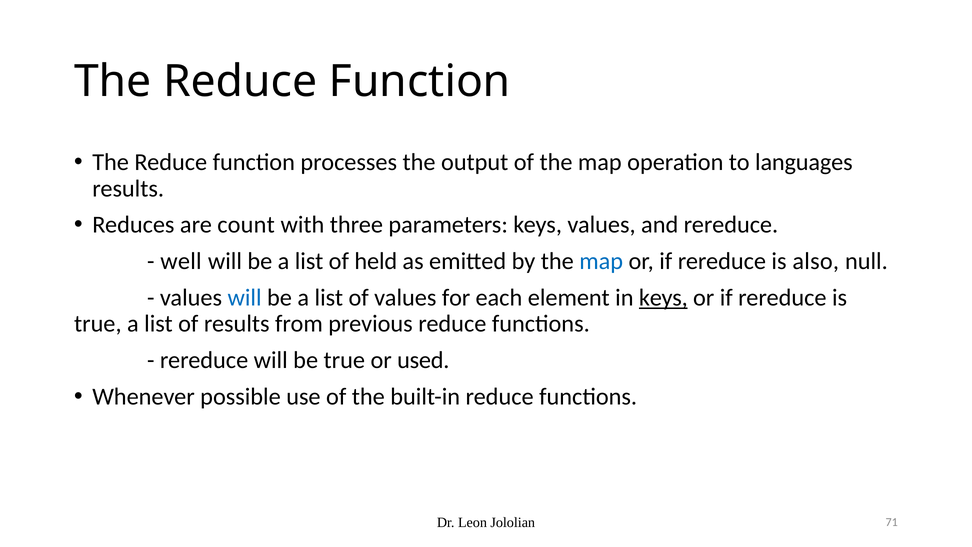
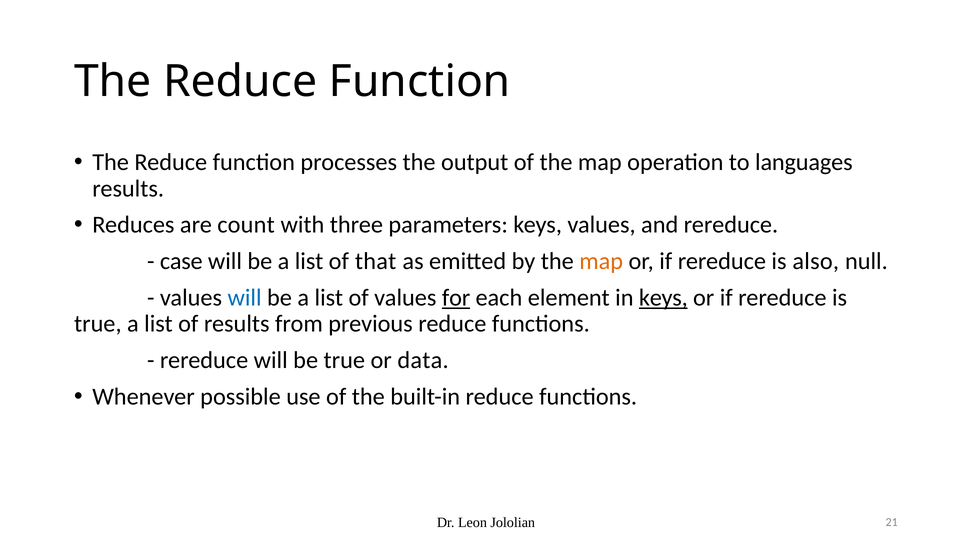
well: well -> case (181, 261)
held: held -> that (376, 261)
map colour: blue -> orange (601, 261)
for underline: none -> present (456, 297)
used: used -> data (423, 360)
71: 71 -> 21 (892, 522)
